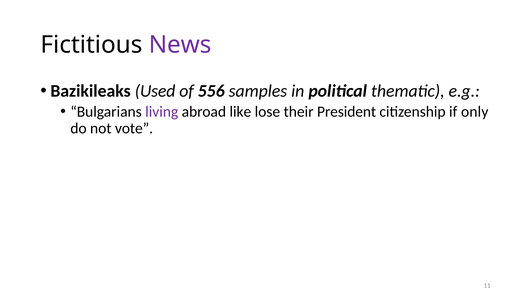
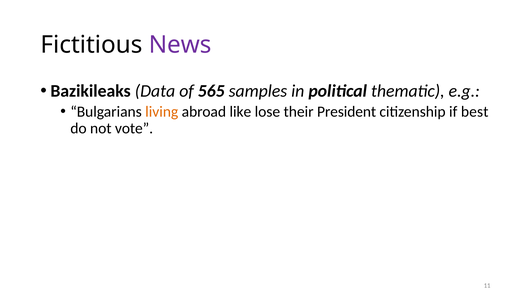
Used: Used -> Data (155, 91)
556: 556 -> 565 (211, 91)
living colour: purple -> orange (162, 112)
only: only -> best (475, 112)
